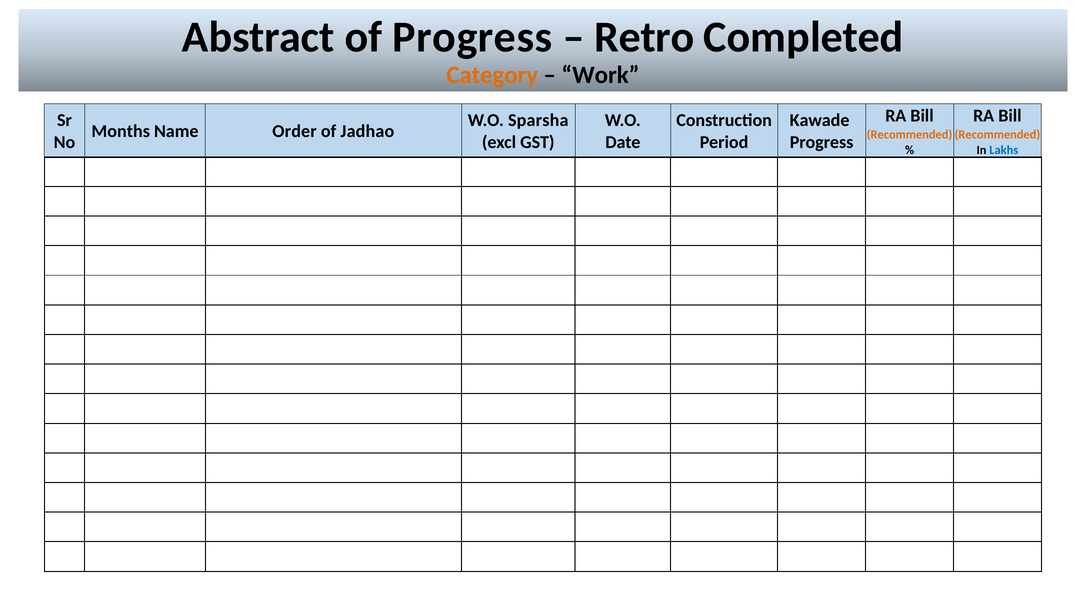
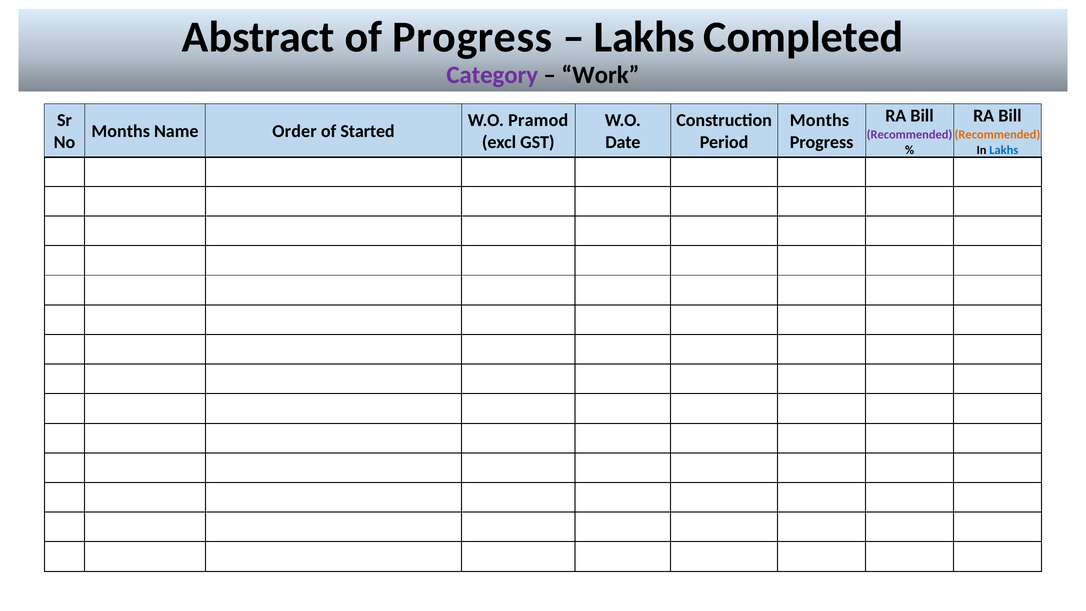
Retro: Retro -> Lakhs (644, 37)
Category colour: orange -> purple (492, 75)
Sparsha: Sparsha -> Pramod (538, 120)
Kawade: Kawade -> Months (820, 120)
Jadhao: Jadhao -> Started (368, 131)
Recommended colour: orange -> purple (910, 135)
